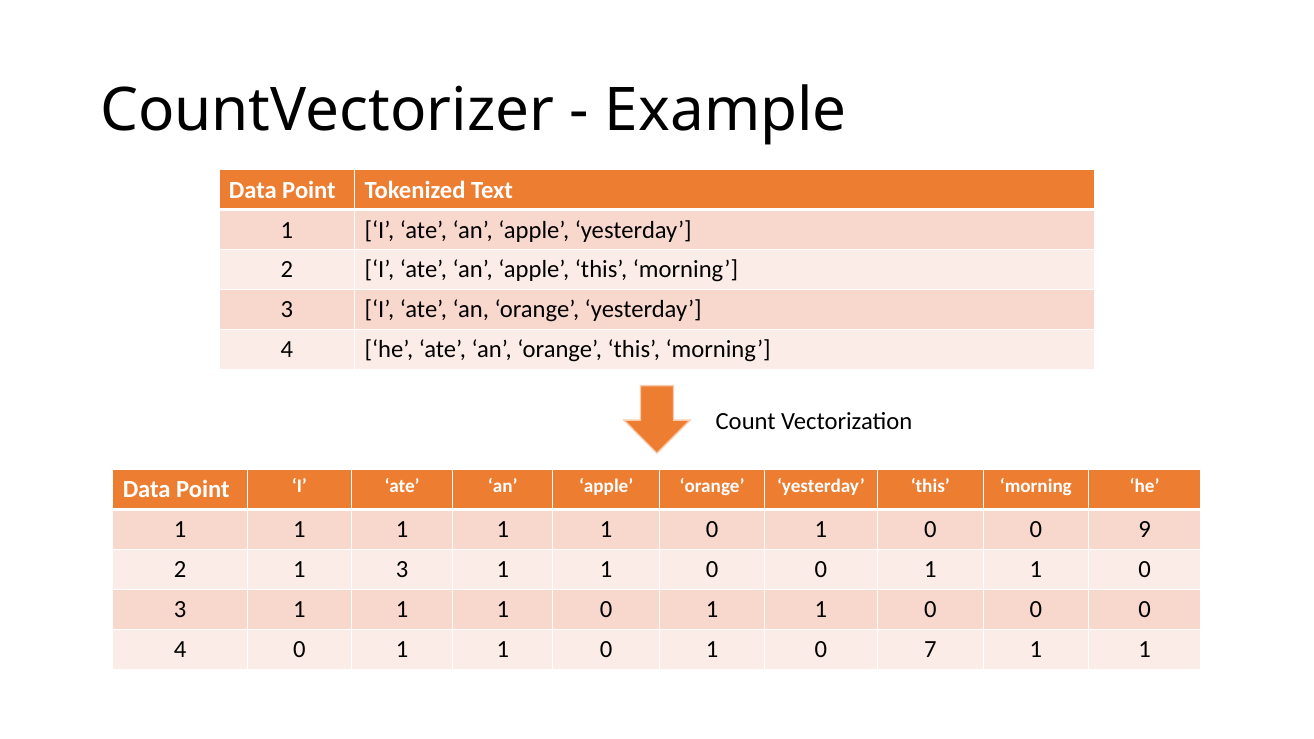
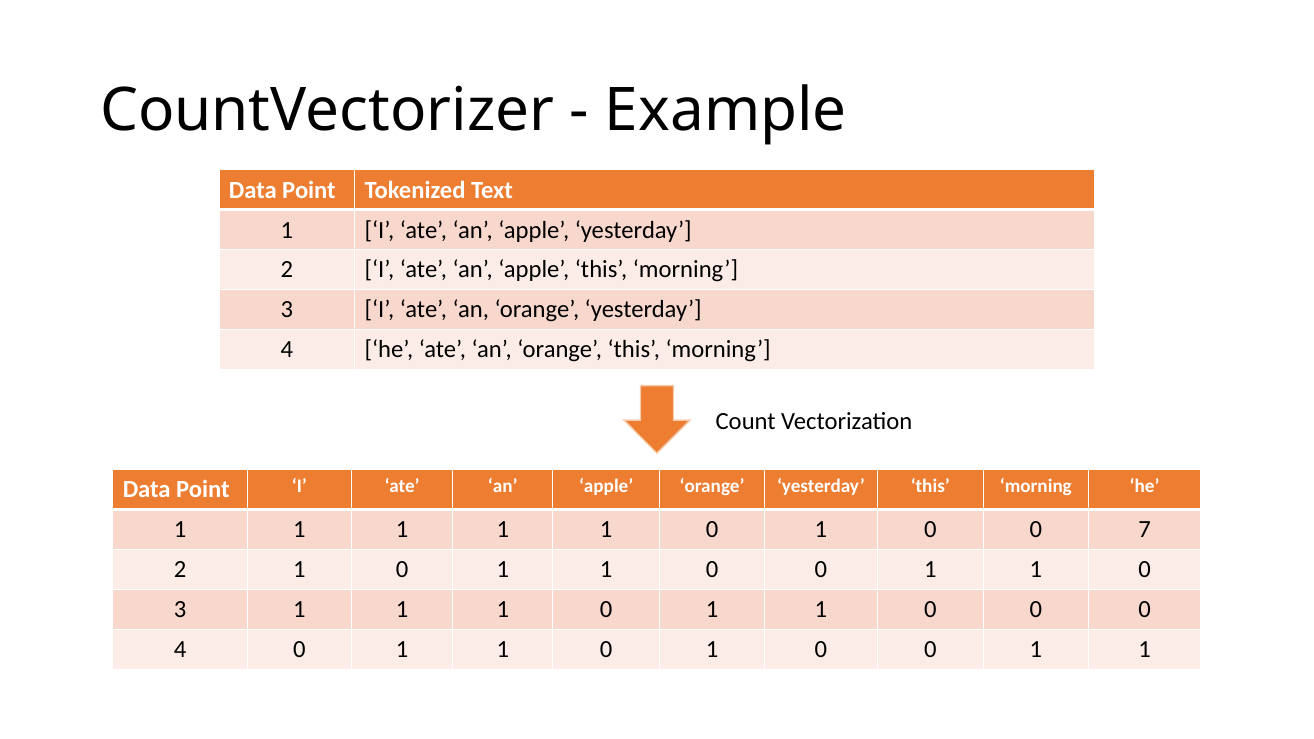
9: 9 -> 7 (1145, 530)
2 1 3: 3 -> 0 (402, 570)
7: 7 -> 0 (930, 650)
